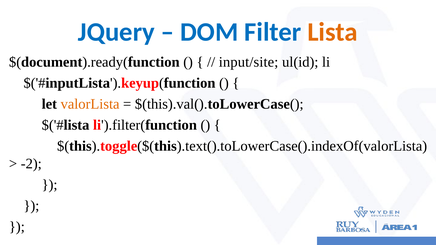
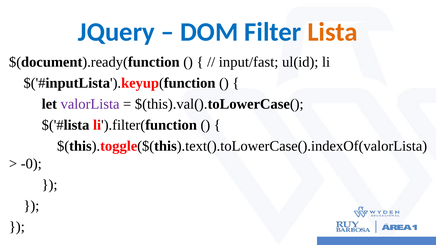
input/site: input/site -> input/fast (249, 62)
valorLista colour: orange -> purple (90, 104)
-2: -2 -> -0 (31, 164)
